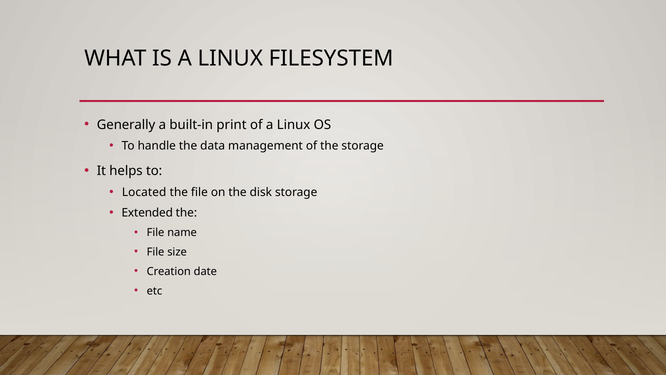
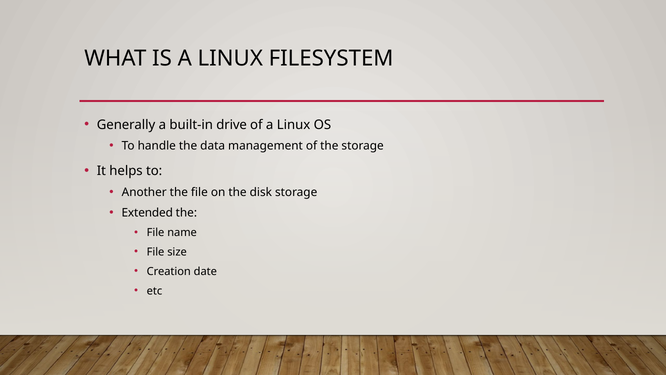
print: print -> drive (232, 125)
Located: Located -> Another (144, 192)
